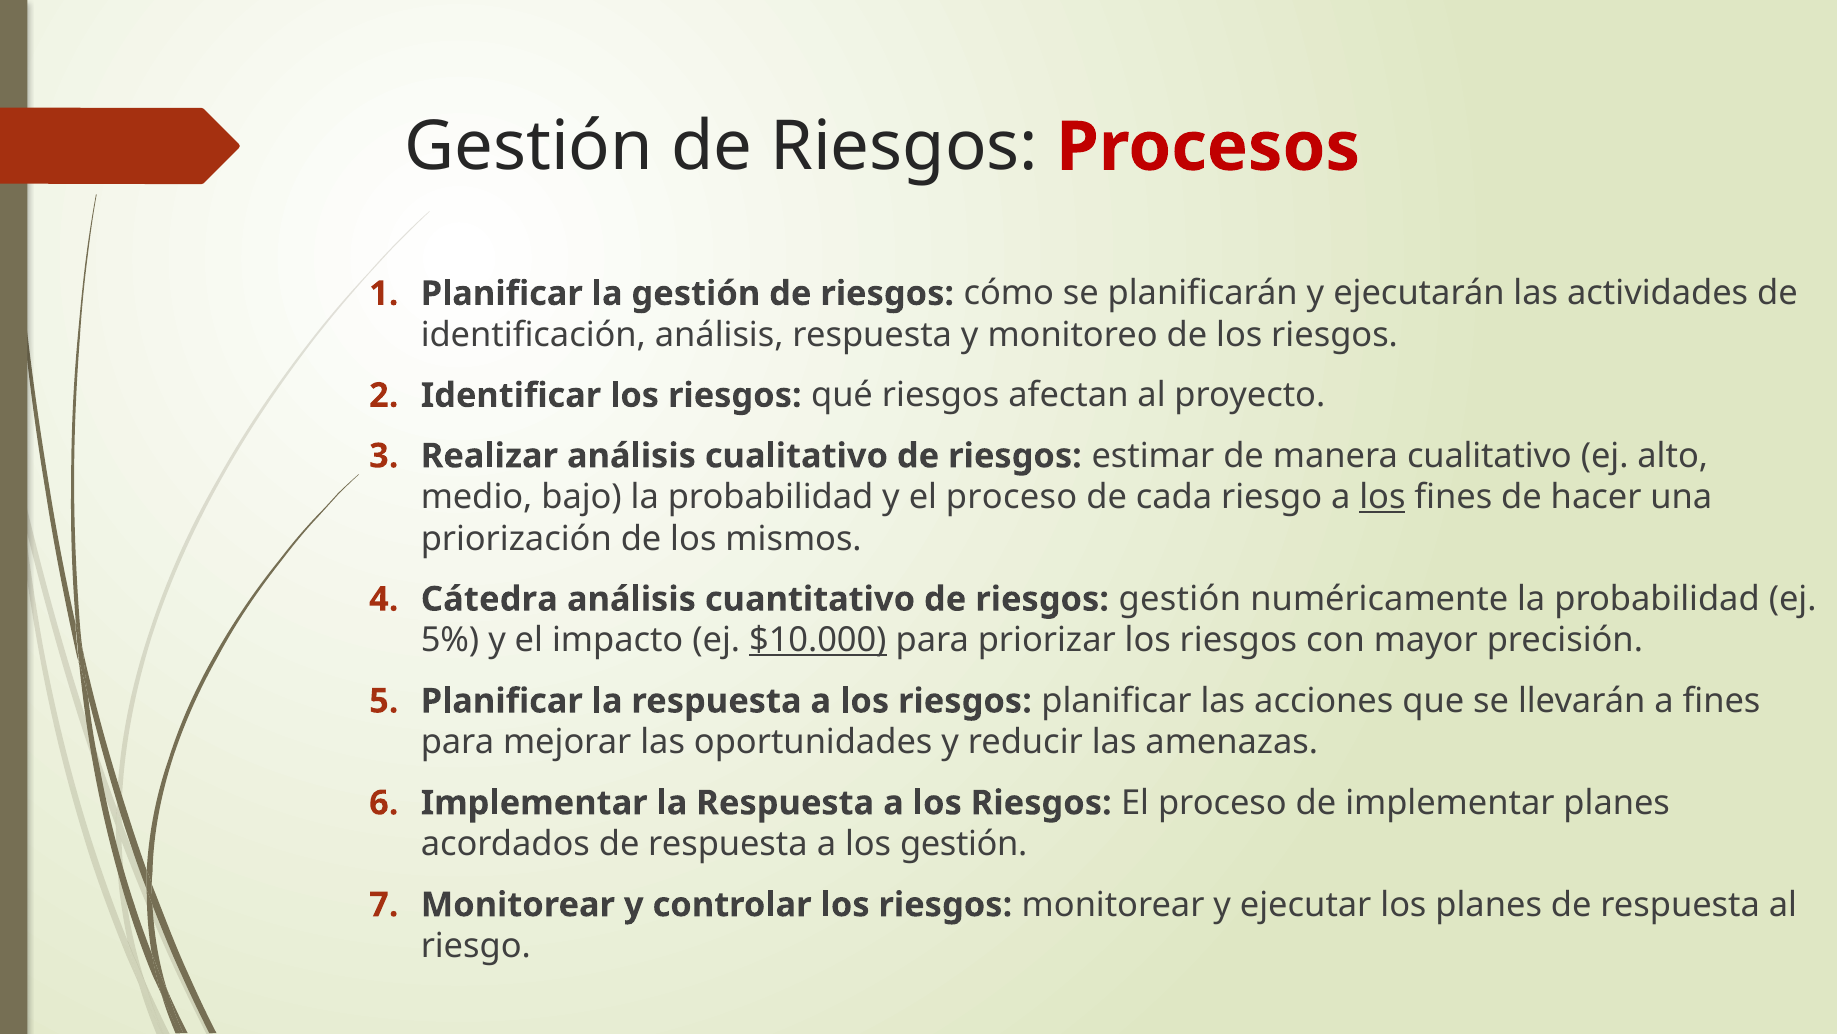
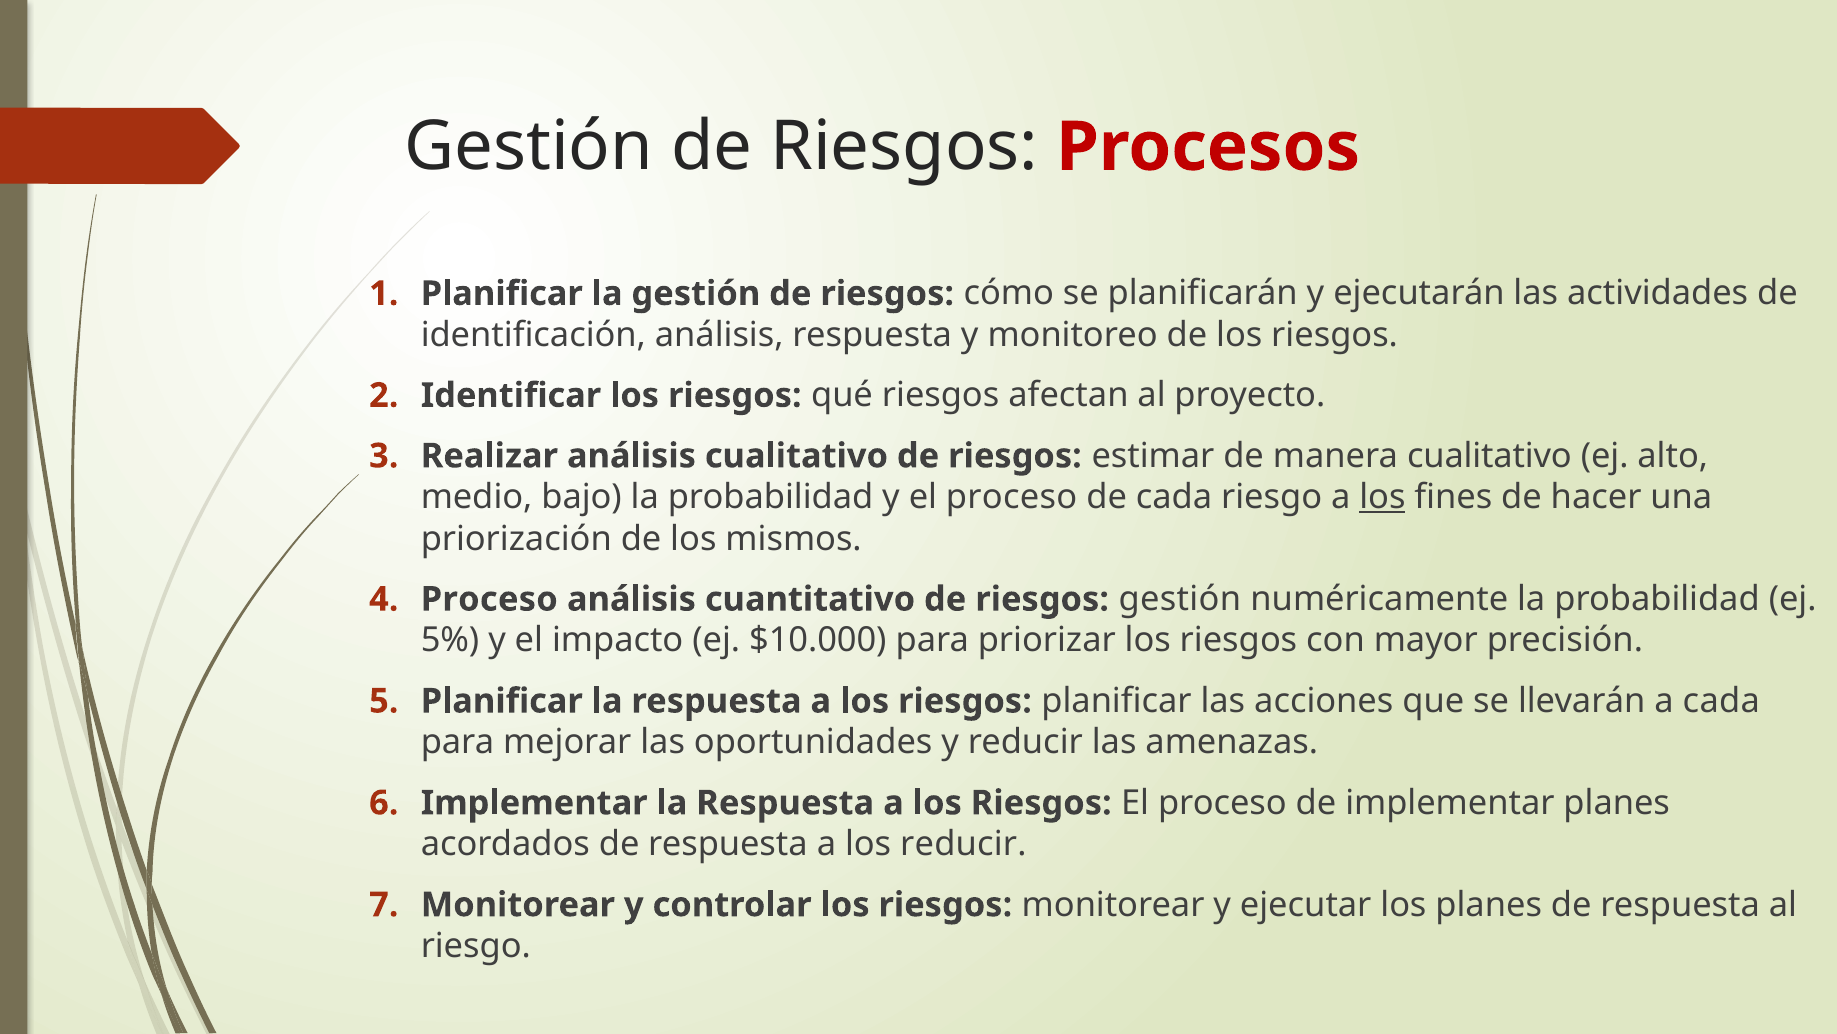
Cátedra: Cátedra -> Proceso (489, 599)
$10.000 underline: present -> none (818, 640)
a fines: fines -> cada (1721, 701)
los gestión: gestión -> reducir (963, 844)
